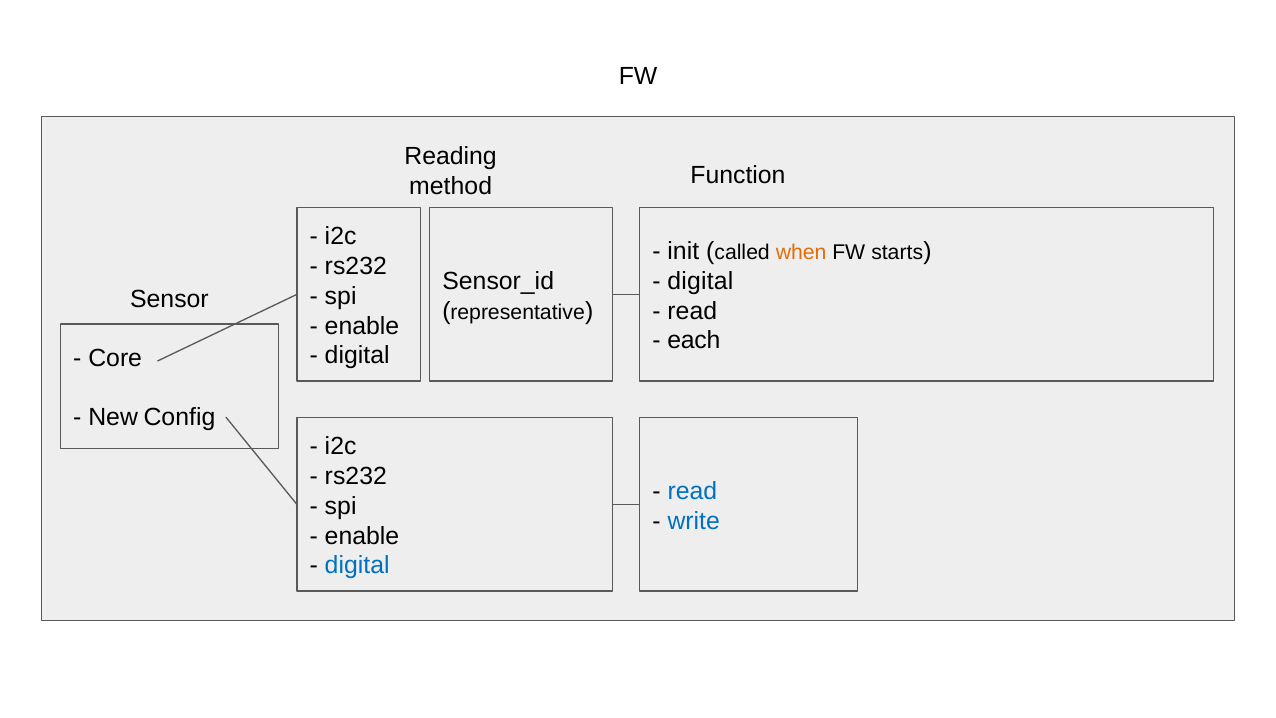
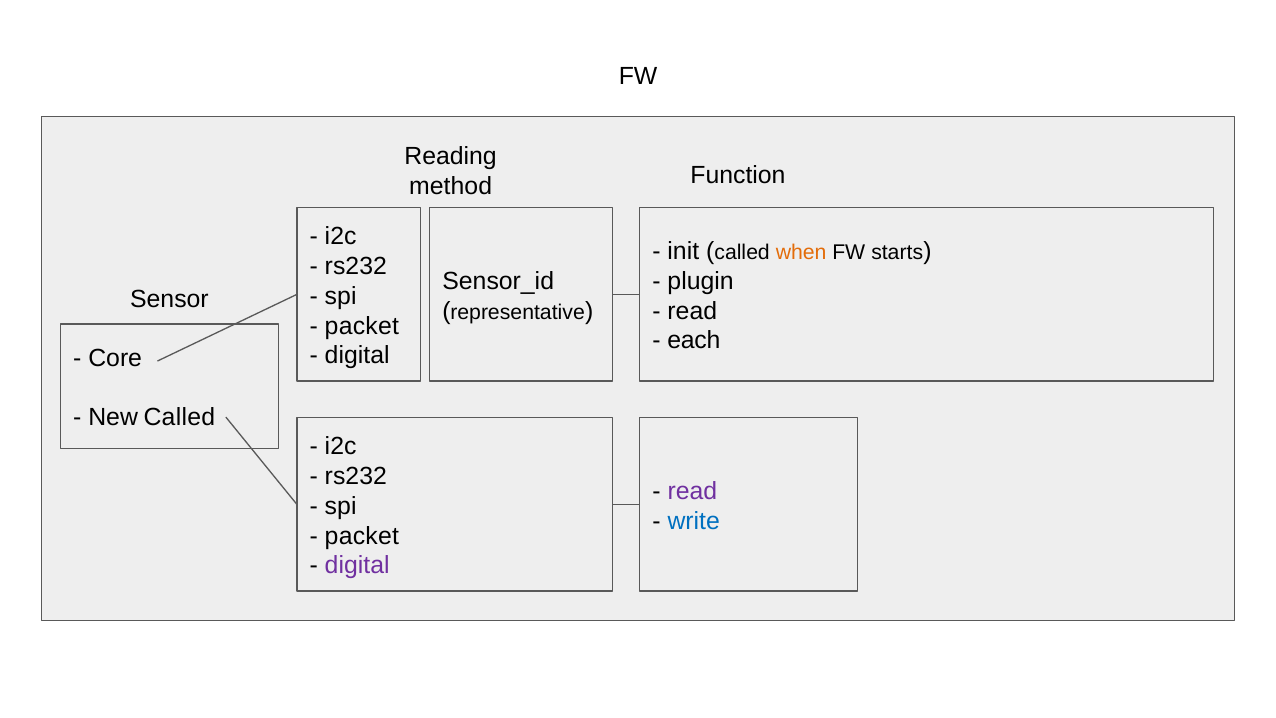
digital: digital -> plugin (701, 281)
enable: enable -> packet (362, 326)
New Config: Config -> Called (179, 418)
read colour: blue -> purple (692, 491)
enable: enable -> packet (362, 536)
digital colour: blue -> purple (357, 566)
